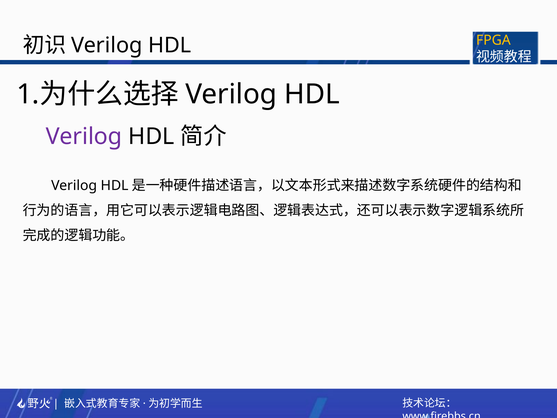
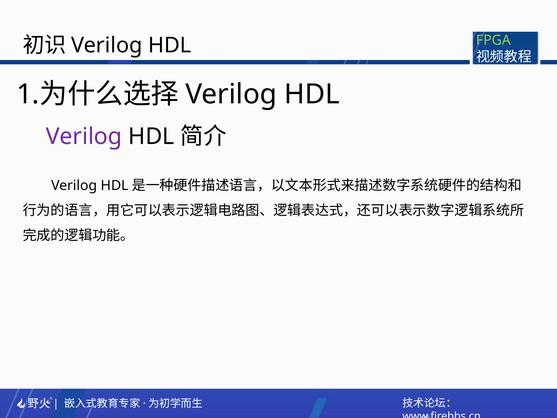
FPGA colour: yellow -> light green (493, 40)
